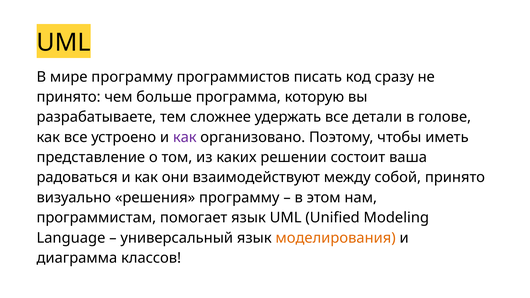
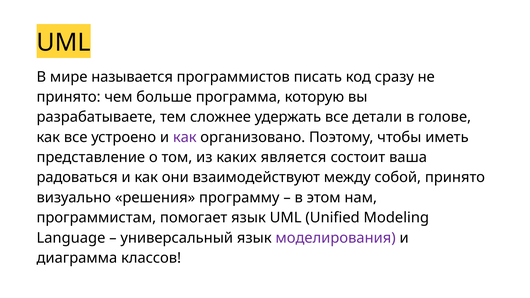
мире программу: программу -> называется (132, 77)
решении: решении -> является (294, 157)
моделирования colour: orange -> purple (336, 238)
